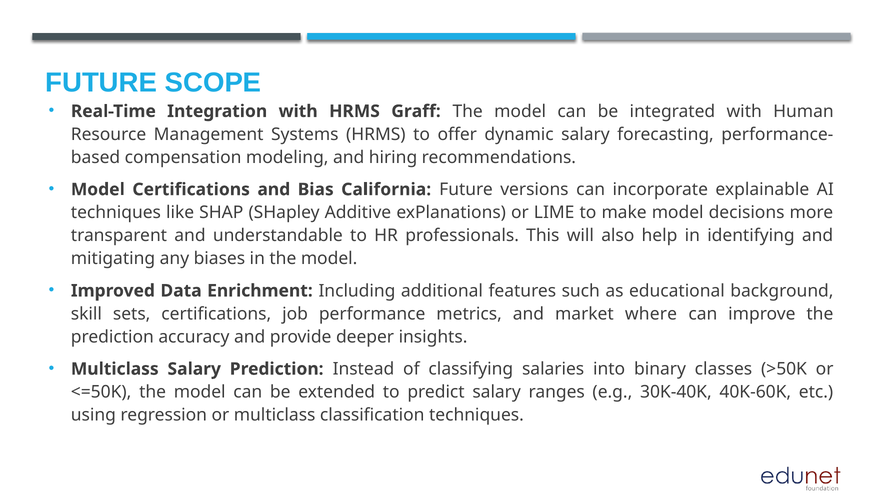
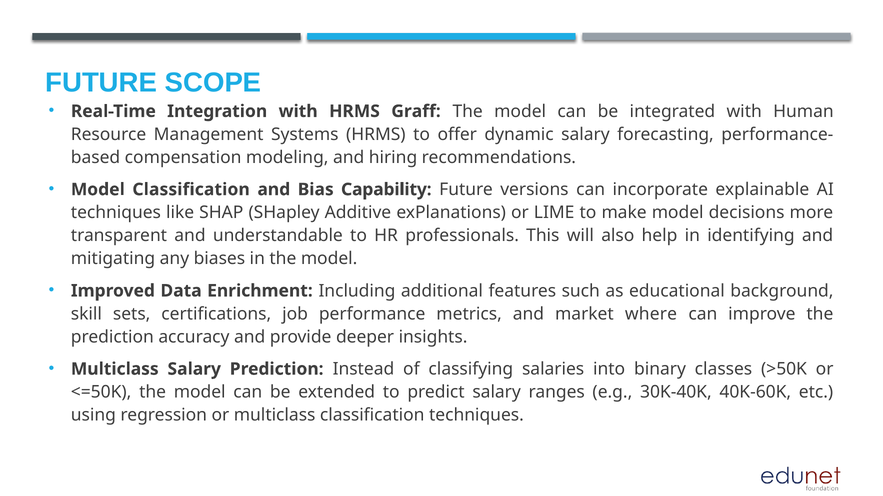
Model Certifications: Certifications -> Classification (191, 190)
California: California -> Capability (386, 190)
